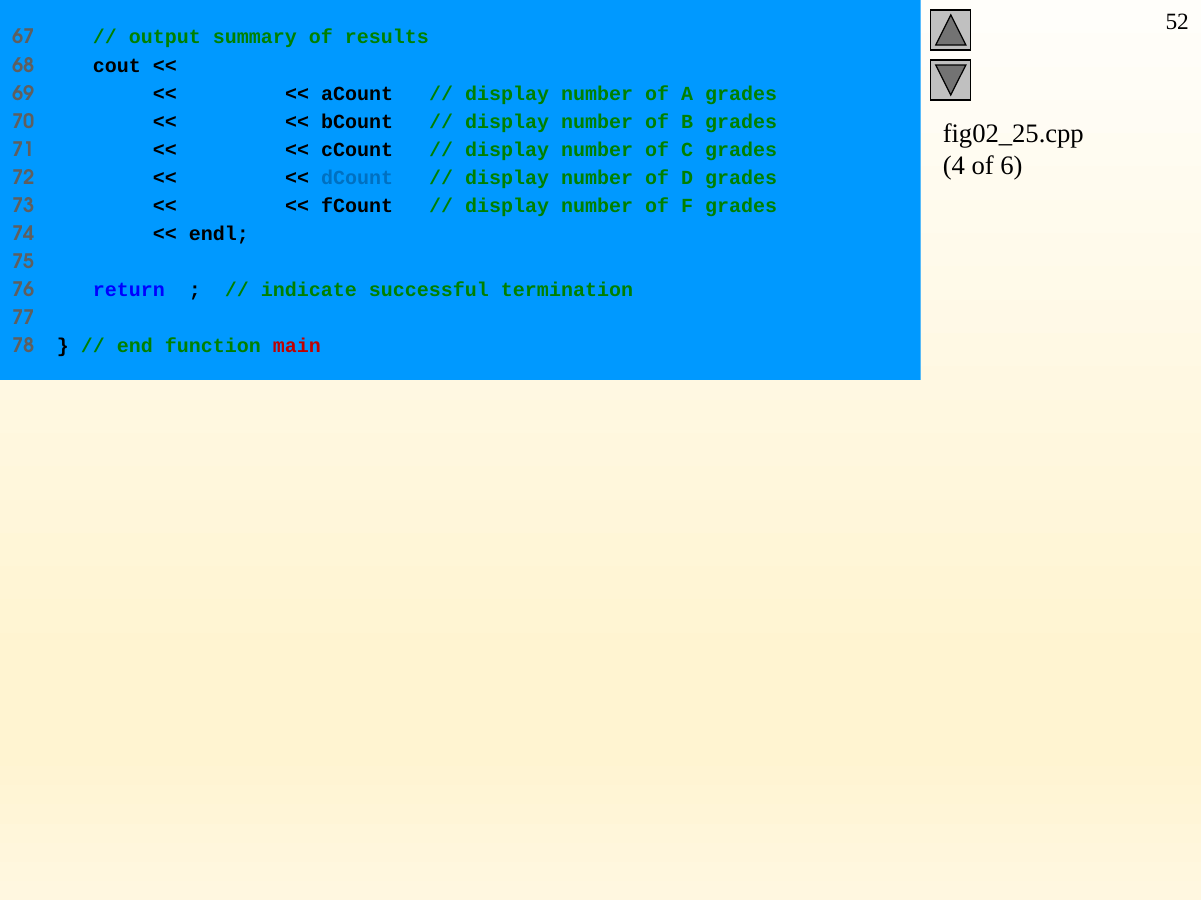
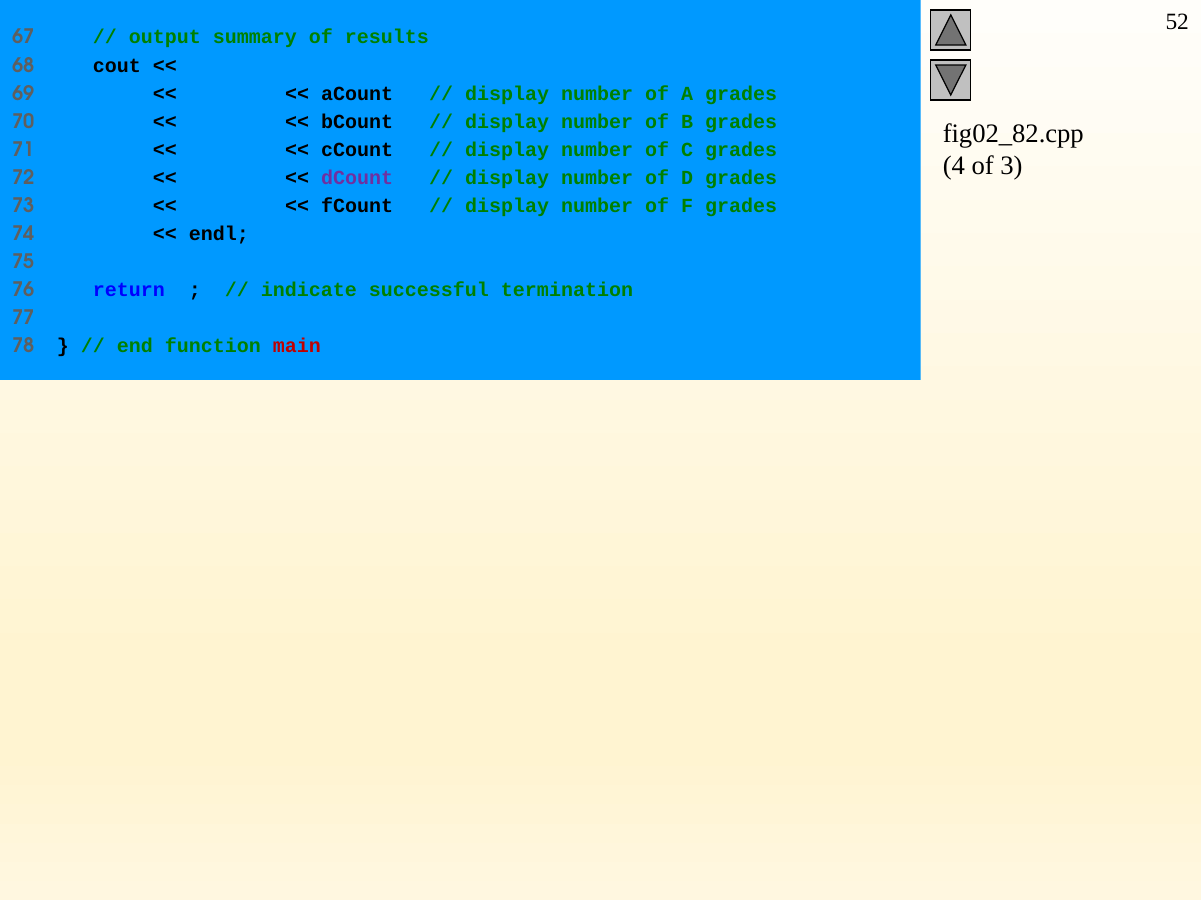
fig02_25.cpp: fig02_25.cpp -> fig02_82.cpp (1013, 134)
6: 6 -> 3 (1011, 166)
dCount colour: blue -> purple (357, 178)
